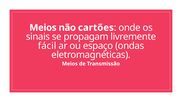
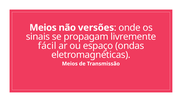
cartões: cartões -> versões (96, 28)
